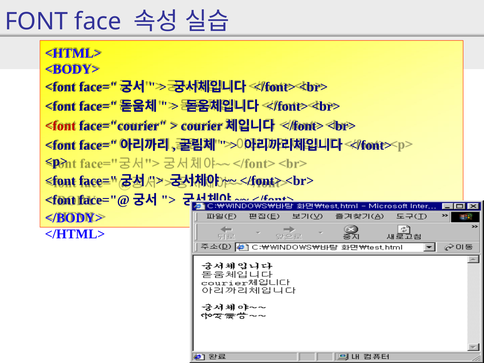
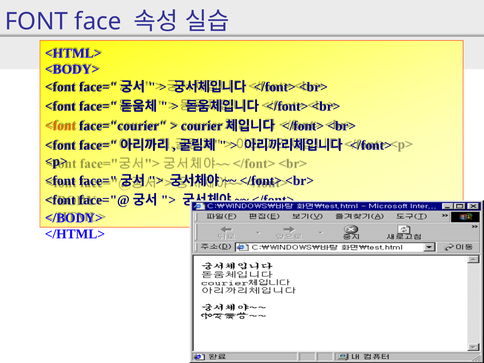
<font colour: red -> orange (60, 126)
